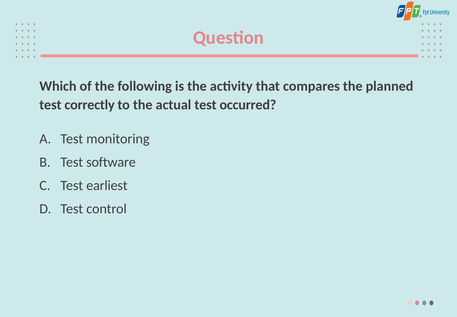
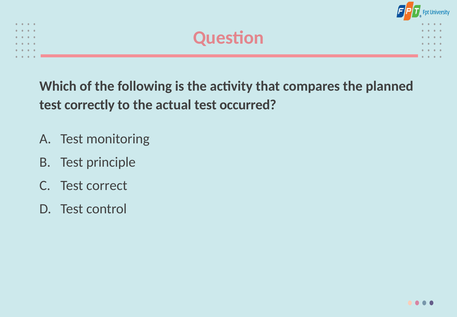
software: software -> principle (111, 162)
earliest: earliest -> correct (107, 185)
